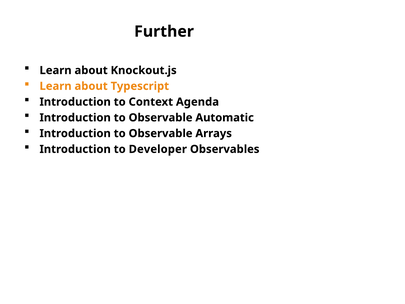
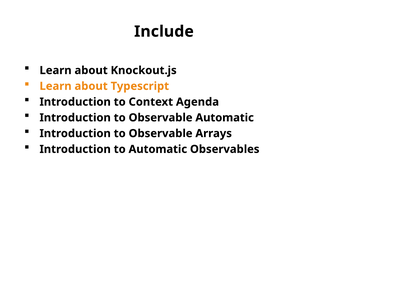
Further: Further -> Include (164, 31)
to Developer: Developer -> Automatic (158, 149)
